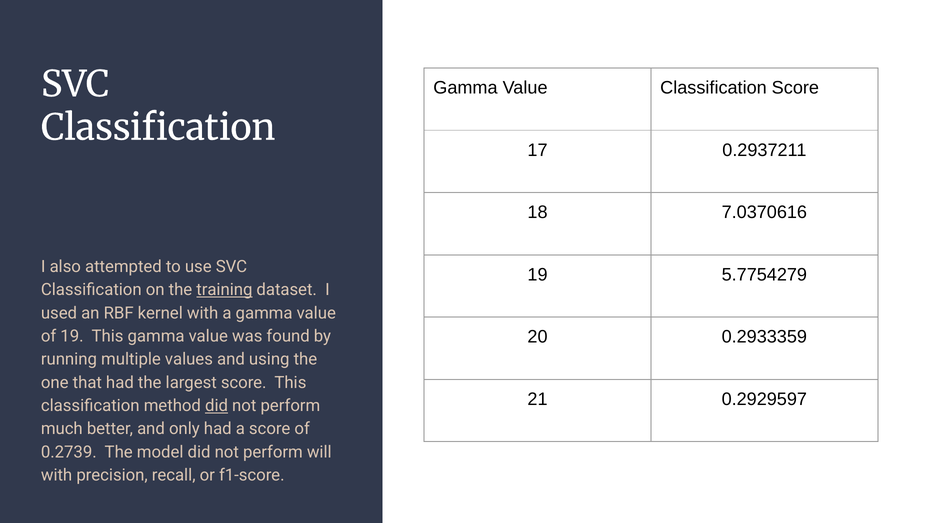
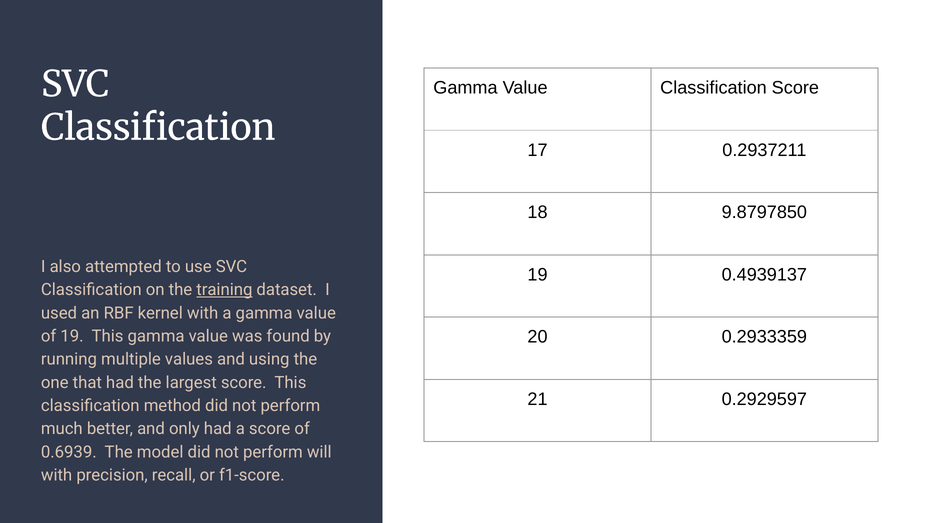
7.0370616: 7.0370616 -> 9.8797850 (764, 212)
5.7754279: 5.7754279 -> 0.4939137 (764, 274)
did underline: present -> none (217, 405)
0.2739: 0.2739 -> 0.6939 (69, 452)
